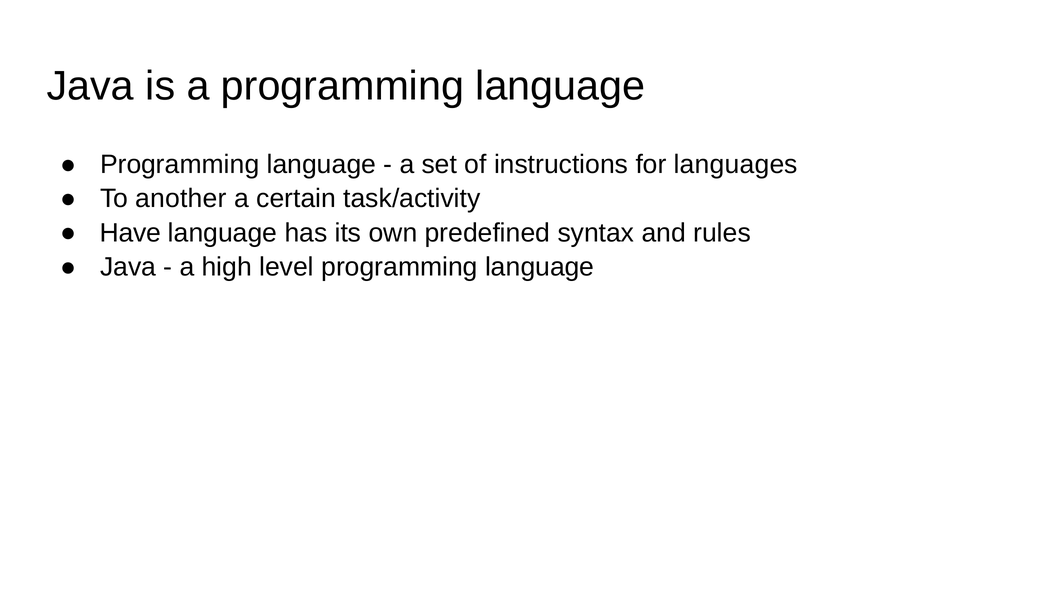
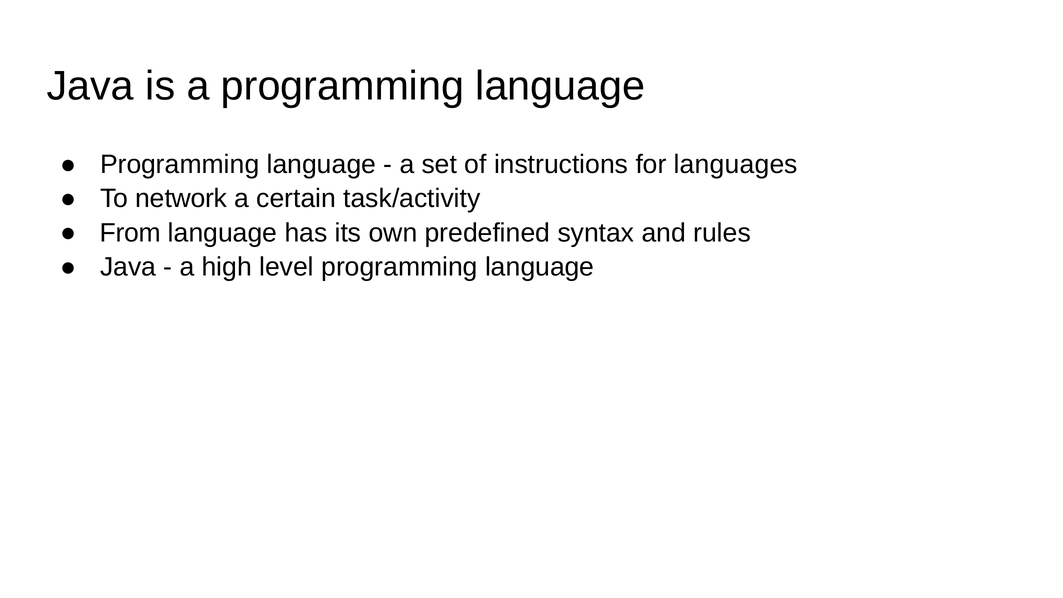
another: another -> network (181, 199)
Have: Have -> From (130, 233)
